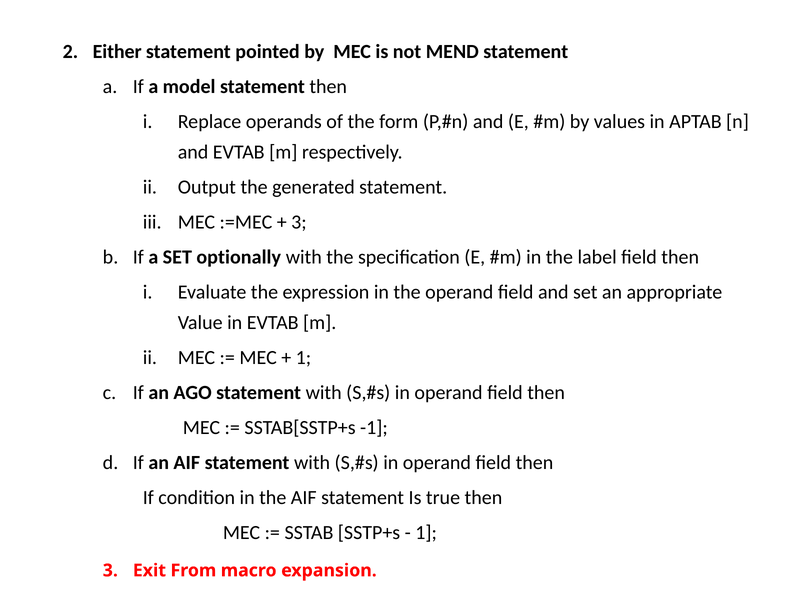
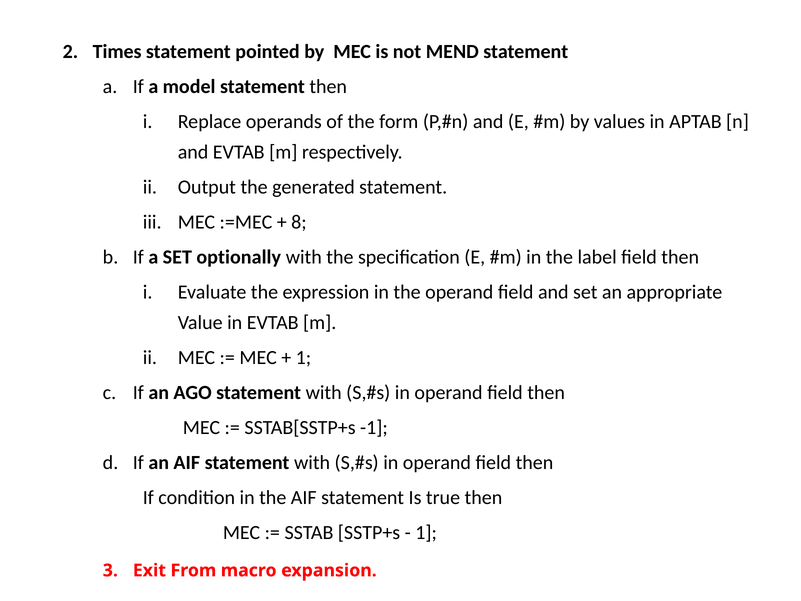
Either: Either -> Times (117, 51)
3: 3 -> 8 (299, 222)
